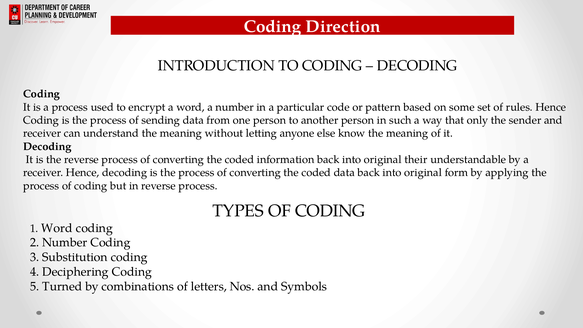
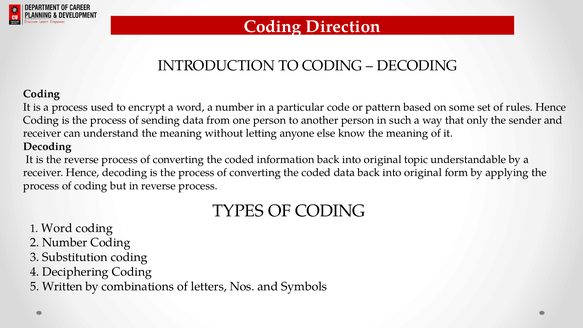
their: their -> topic (416, 160)
Turned: Turned -> Written (62, 286)
